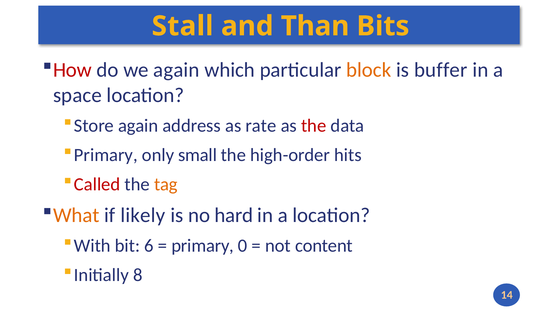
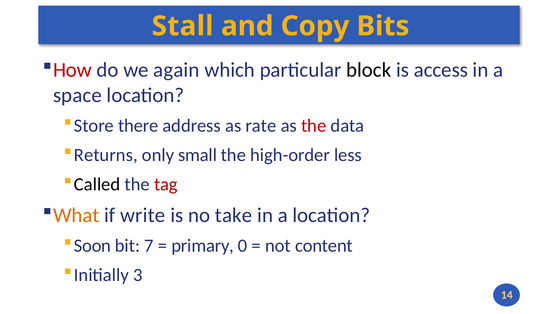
Than: Than -> Copy (315, 26)
block colour: orange -> black (369, 70)
buffer: buffer -> access (441, 70)
Store again: again -> there (138, 126)
Primary: Primary -> Returns (106, 155)
hits: hits -> less (348, 155)
Called colour: red -> black (97, 184)
tag colour: orange -> red (166, 184)
likely: likely -> write (143, 215)
hard: hard -> take (234, 215)
With: With -> Soon (92, 246)
6: 6 -> 7 (149, 246)
8: 8 -> 3 (138, 275)
